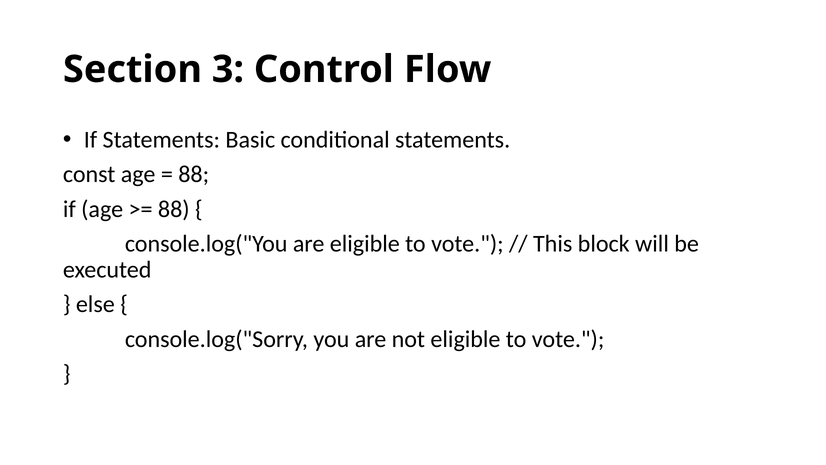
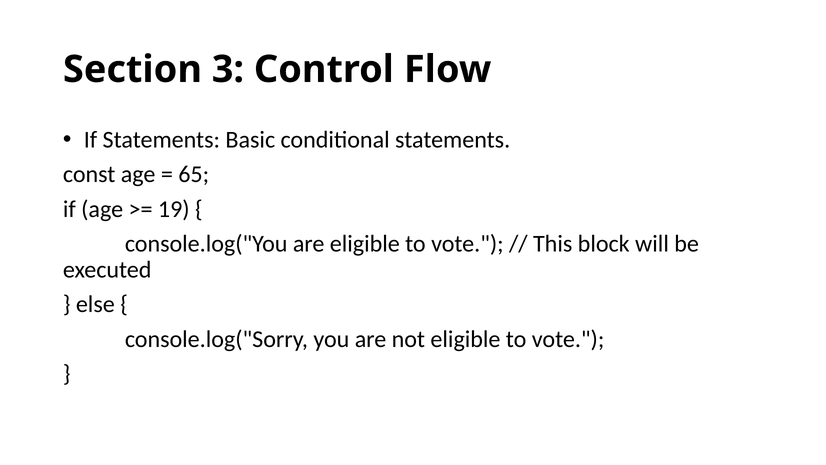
88: 88 -> 65 (194, 174)
88: 88 -> 19 (174, 209)
